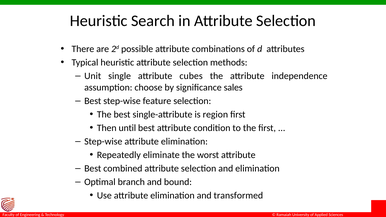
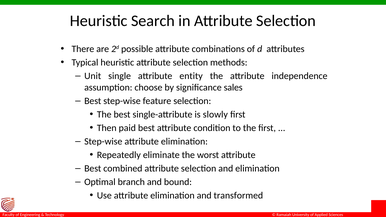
cubes: cubes -> entity (191, 76)
region: region -> slowly (215, 115)
until: until -> paid (127, 128)
